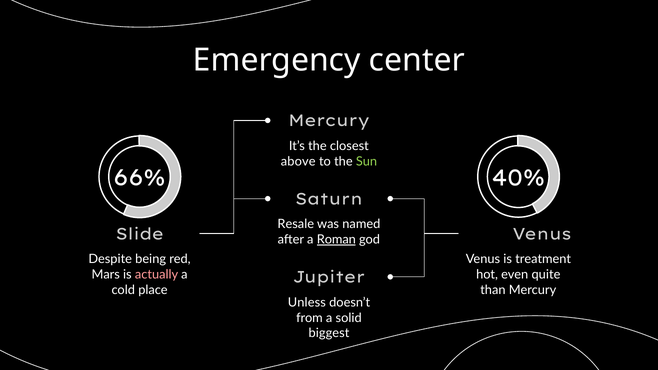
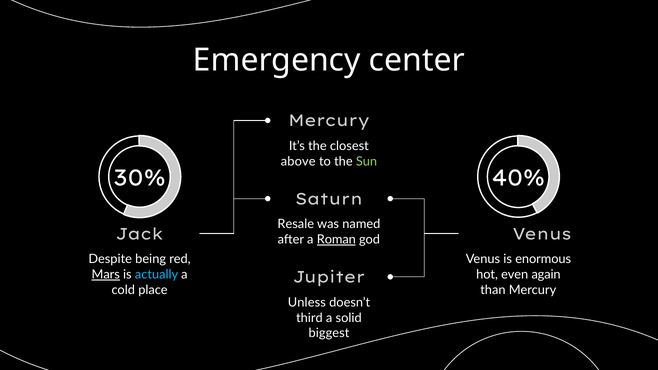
66%: 66% -> 30% (140, 178)
Slide: Slide -> Jack (140, 234)
treatment: treatment -> enormous (543, 259)
Mars underline: none -> present (106, 275)
actually colour: pink -> light blue (157, 275)
quite: quite -> again (546, 275)
from: from -> third (309, 318)
